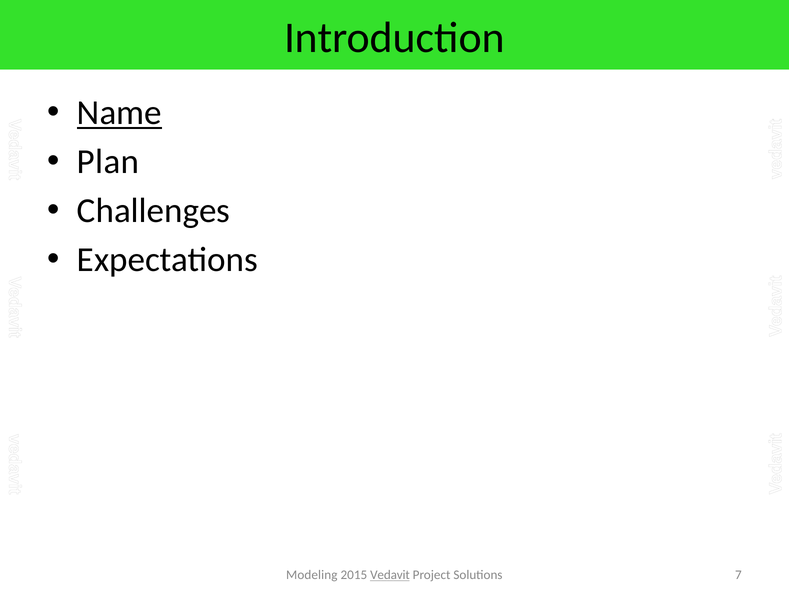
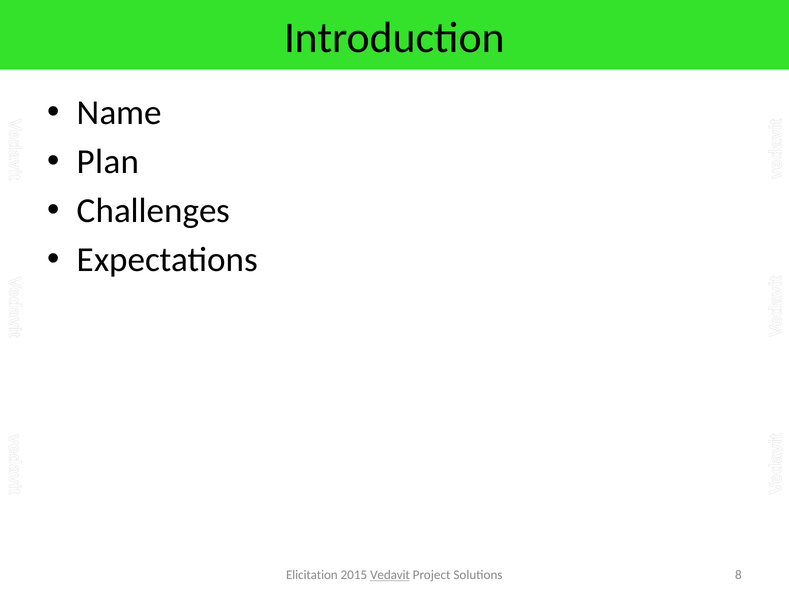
Name underline: present -> none (119, 113)
Modeling: Modeling -> Elicitation (312, 576)
7: 7 -> 8 (738, 576)
